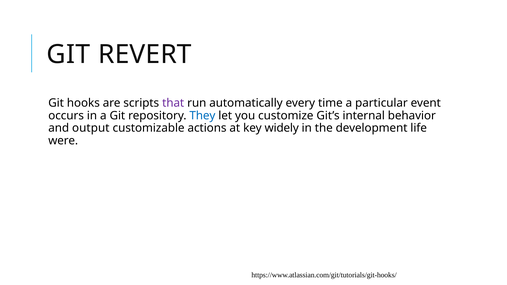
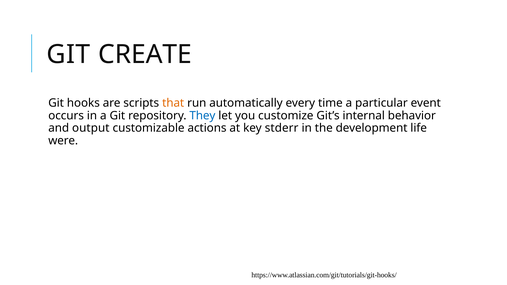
REVERT: REVERT -> CREATE (145, 54)
that colour: purple -> orange (173, 103)
widely: widely -> stderr (282, 128)
